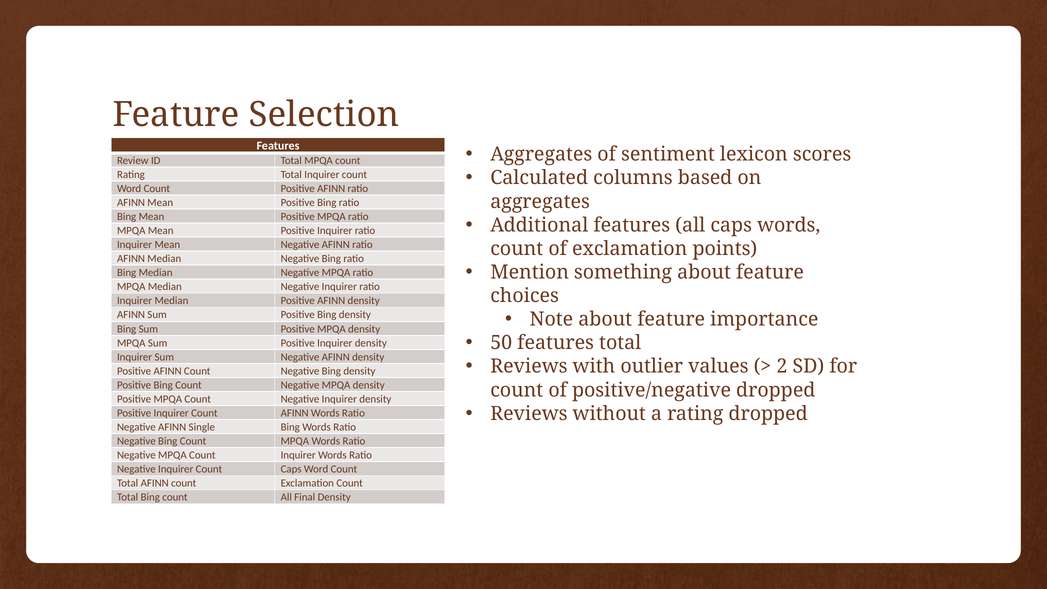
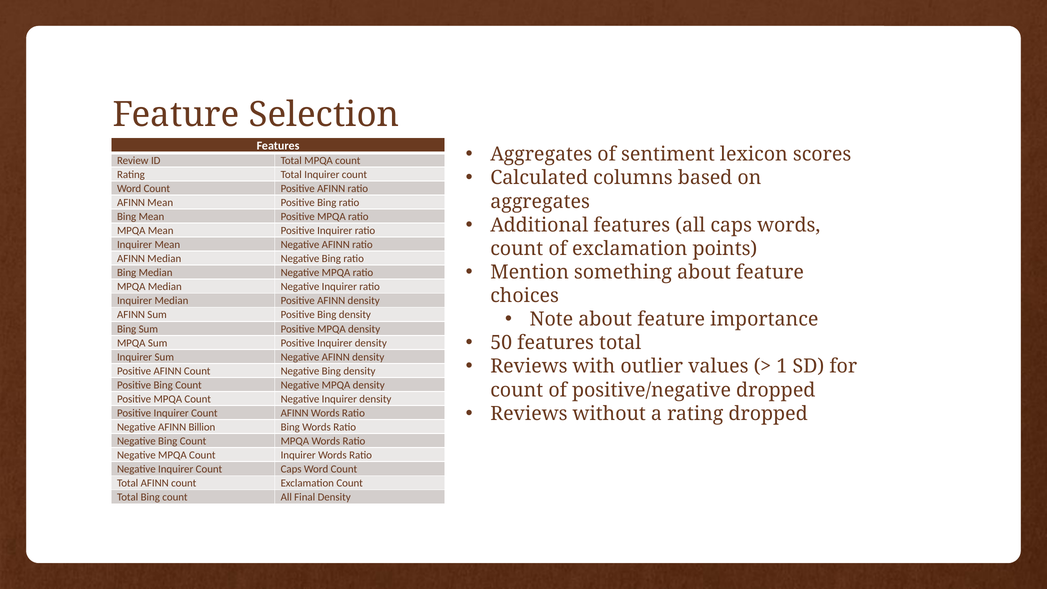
2: 2 -> 1 (782, 367)
Single: Single -> Billion (202, 427)
